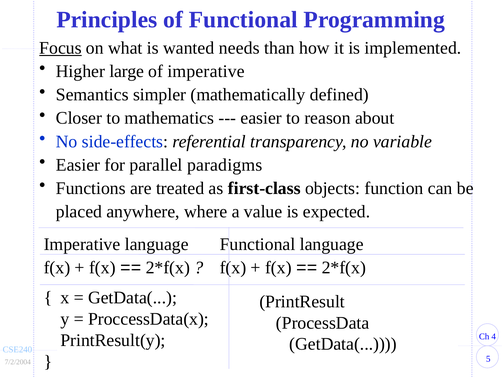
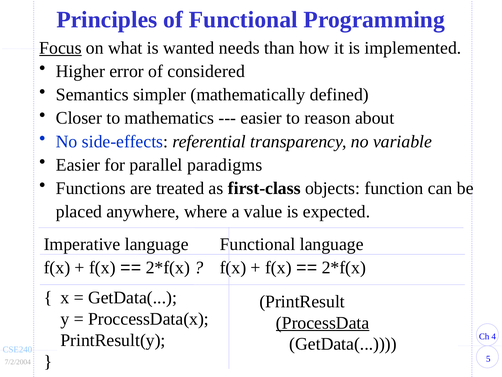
large: large -> error (127, 71)
of imperative: imperative -> considered (206, 71)
ProcessData underline: none -> present (323, 323)
